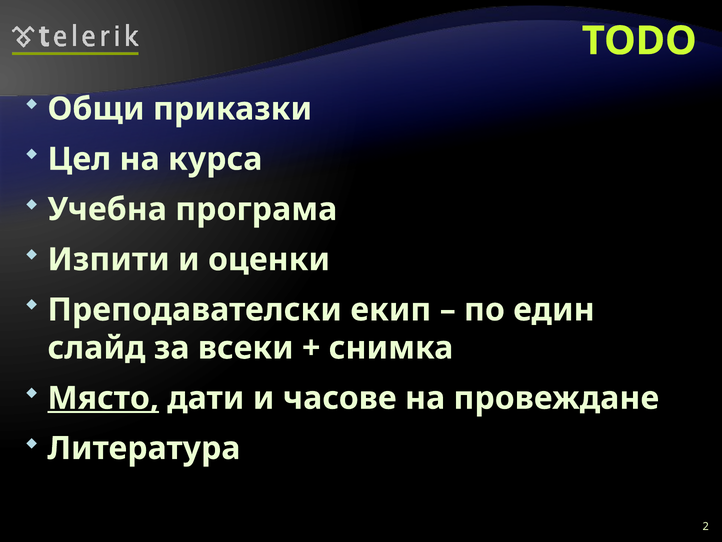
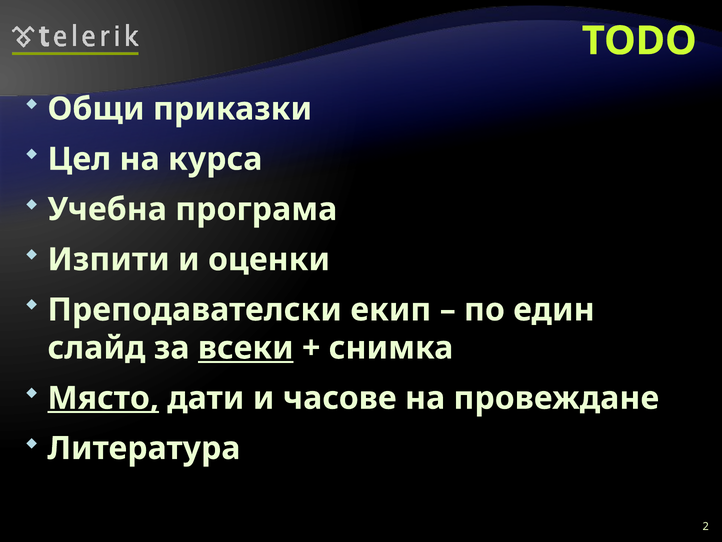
всеки underline: none -> present (246, 348)
